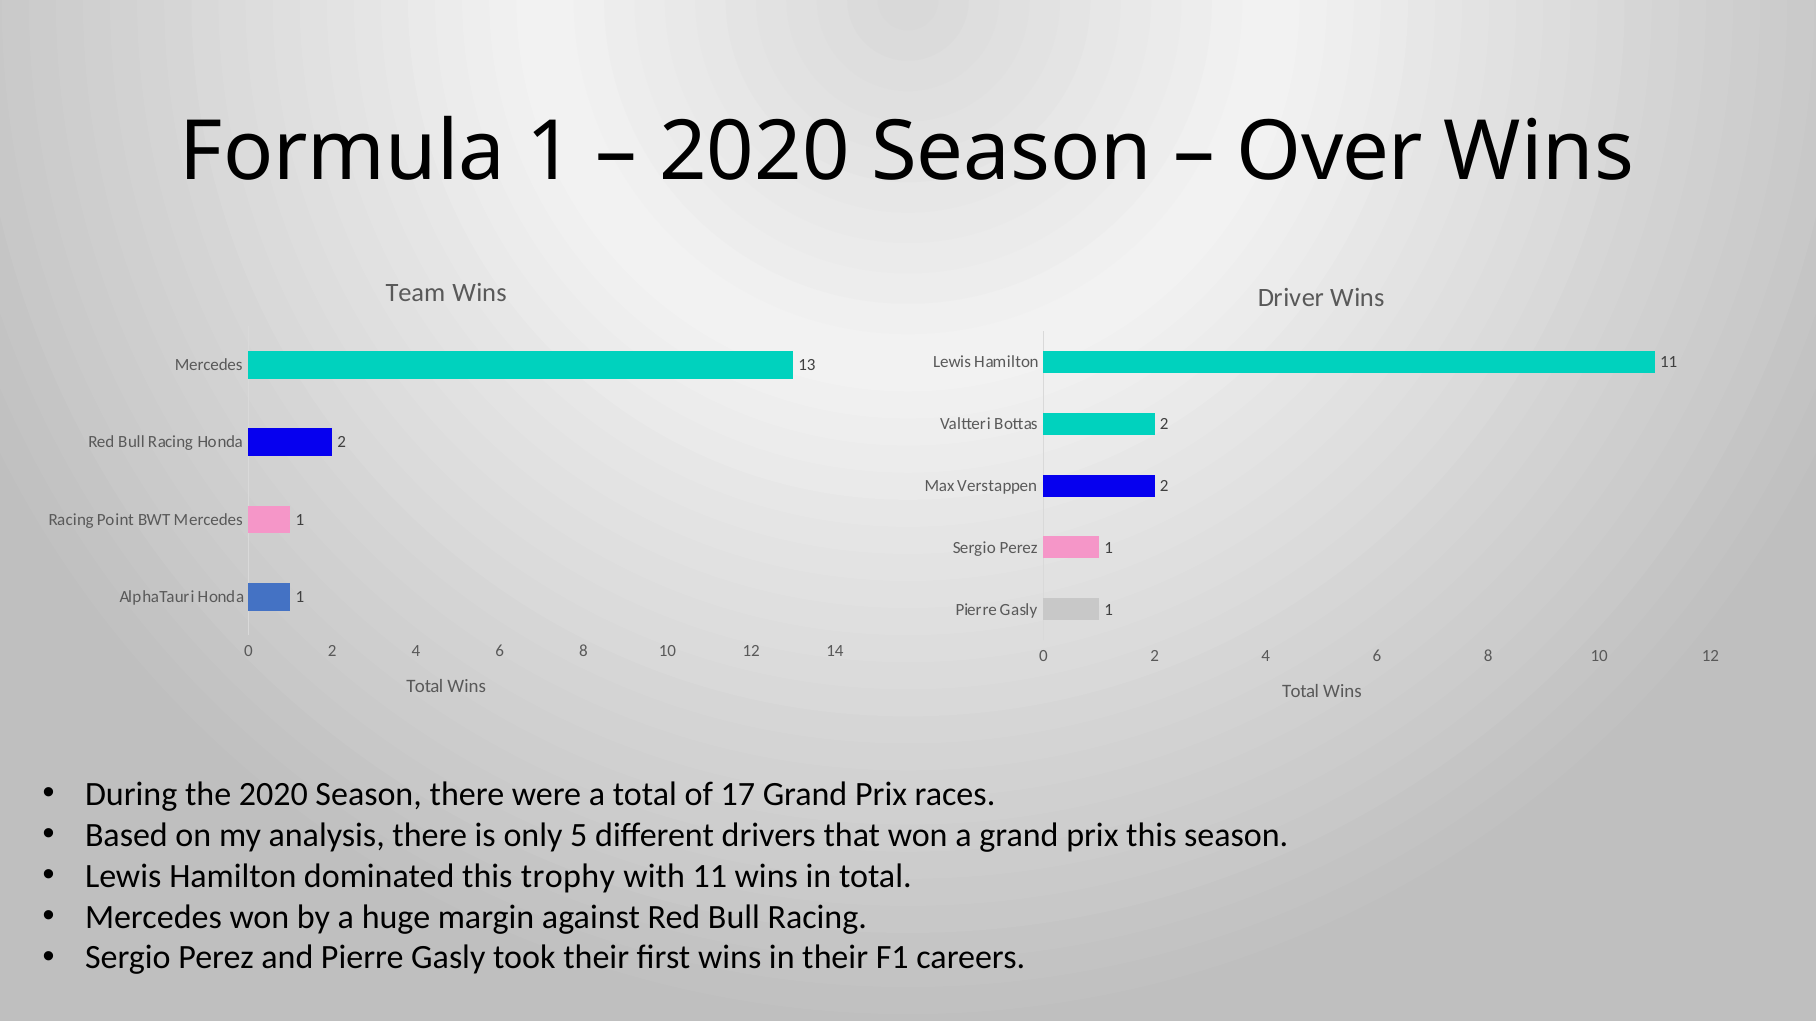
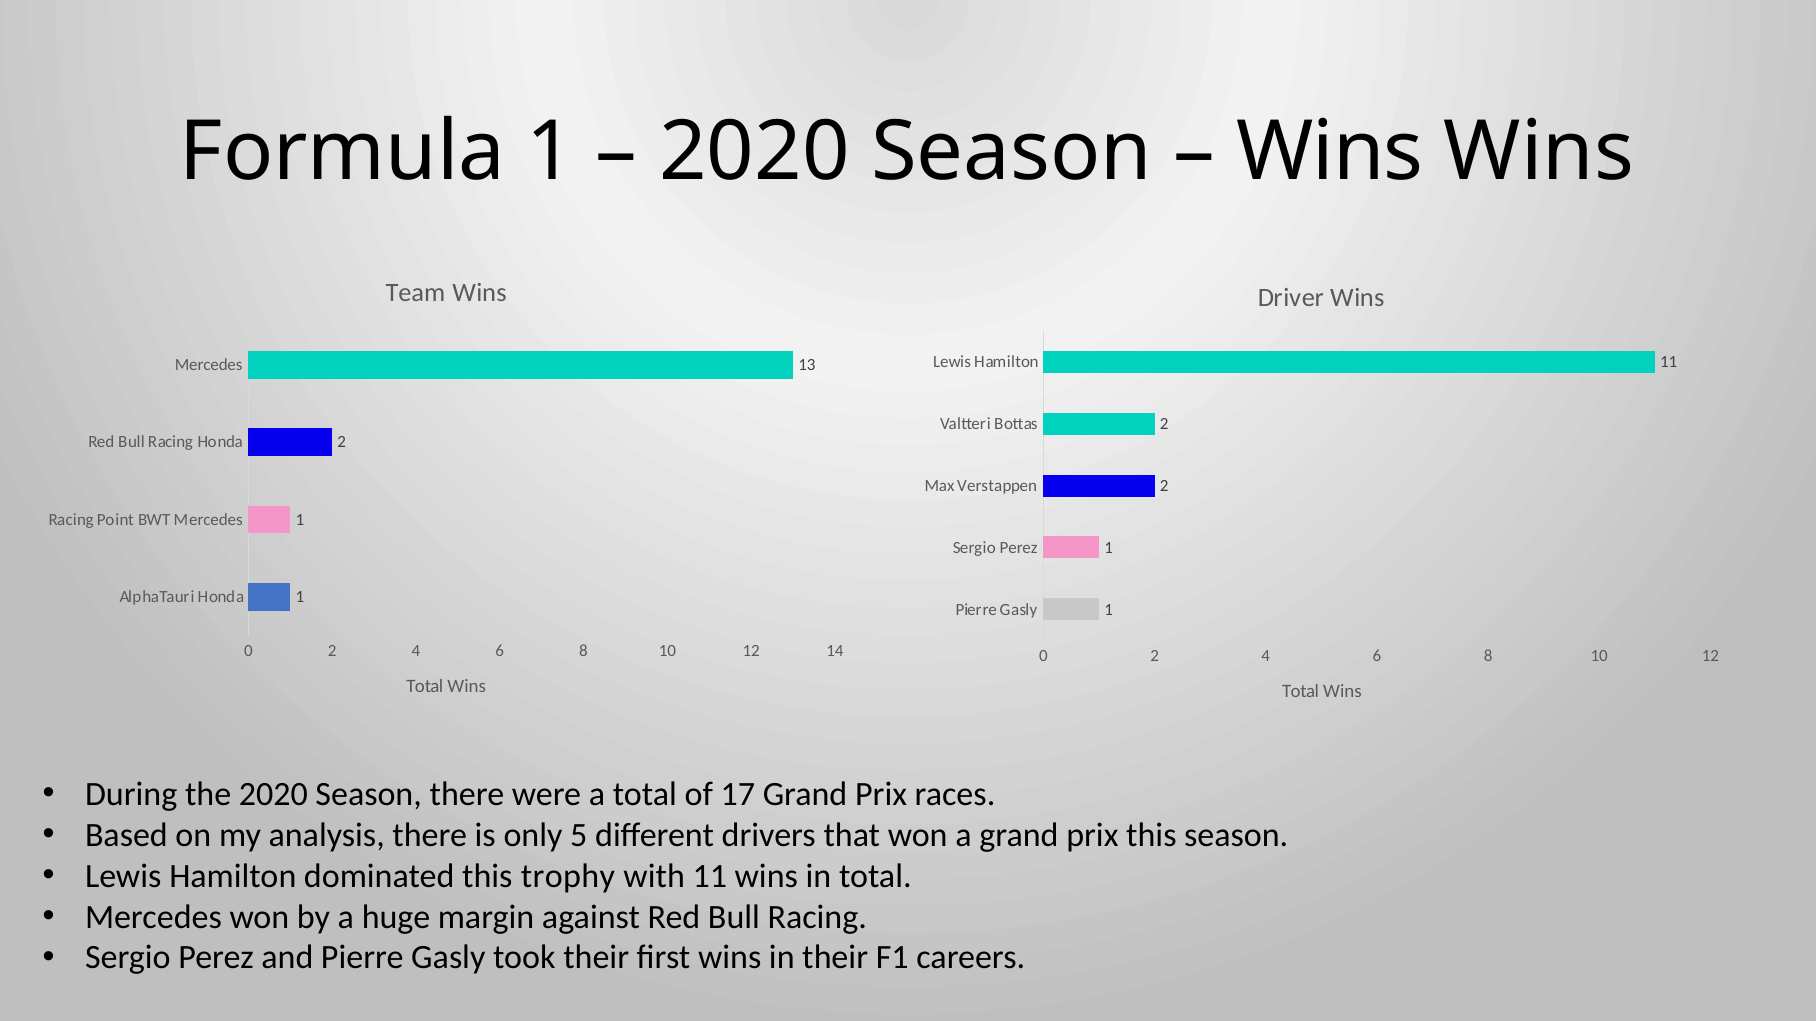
Over: Over -> Wins (1330, 153)
